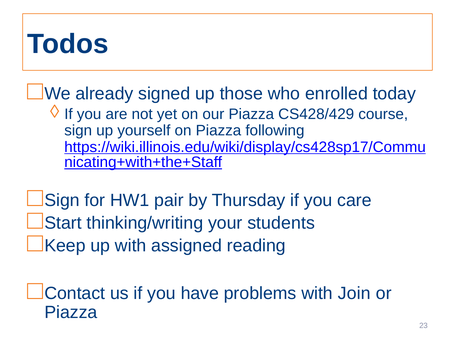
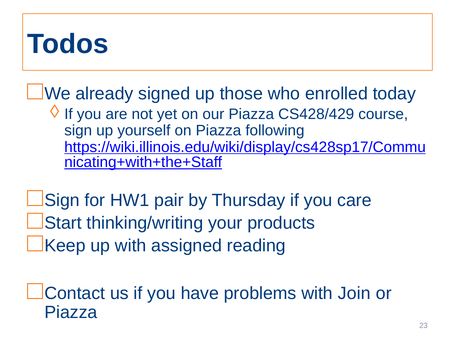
students: students -> products (281, 223)
